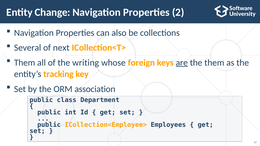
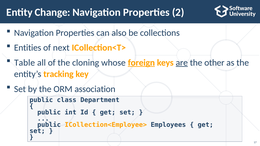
Several: Several -> Entities (28, 48)
Them: Them -> Table (25, 63)
writing: writing -> cloning (86, 63)
foreign underline: none -> present (141, 63)
the them: them -> other (214, 63)
